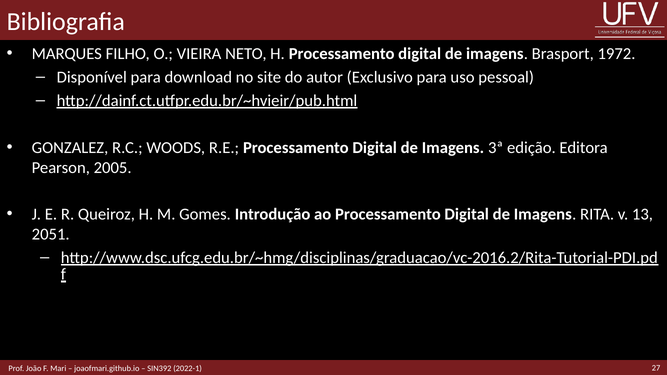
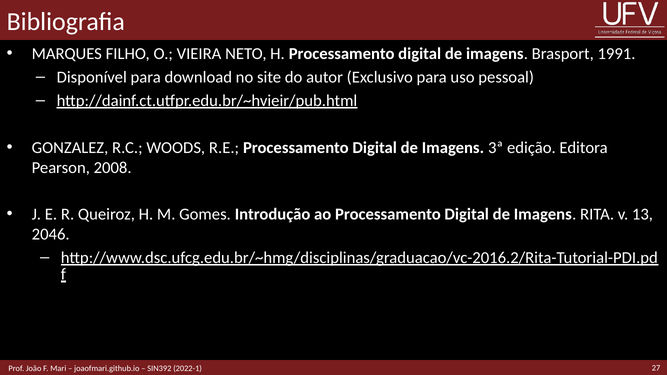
1972: 1972 -> 1991 (617, 54)
2005: 2005 -> 2008 (113, 168)
2051: 2051 -> 2046 (51, 234)
